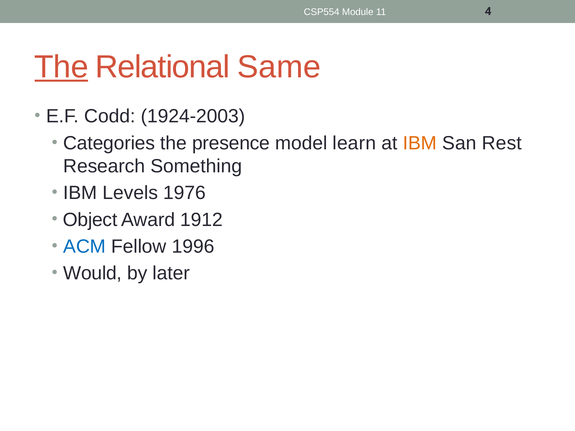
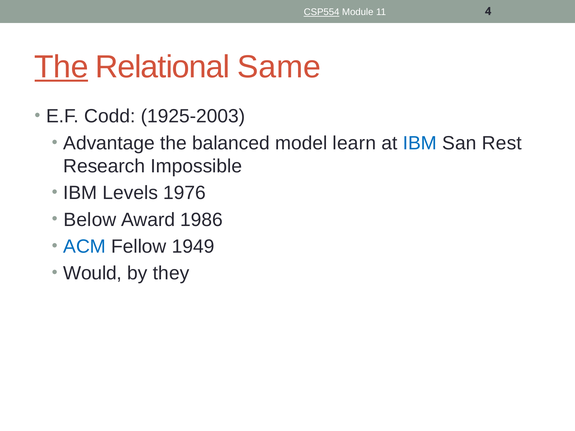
CSP554 underline: none -> present (322, 12)
1924-2003: 1924-2003 -> 1925-2003 (193, 116)
Categories: Categories -> Advantage (109, 143)
presence: presence -> balanced (231, 143)
IBM colour: orange -> blue (420, 143)
Something: Something -> Impossible (196, 166)
Object: Object -> Below (90, 220)
1912: 1912 -> 1986 (202, 220)
1996: 1996 -> 1949 (193, 247)
later: later -> they (171, 273)
